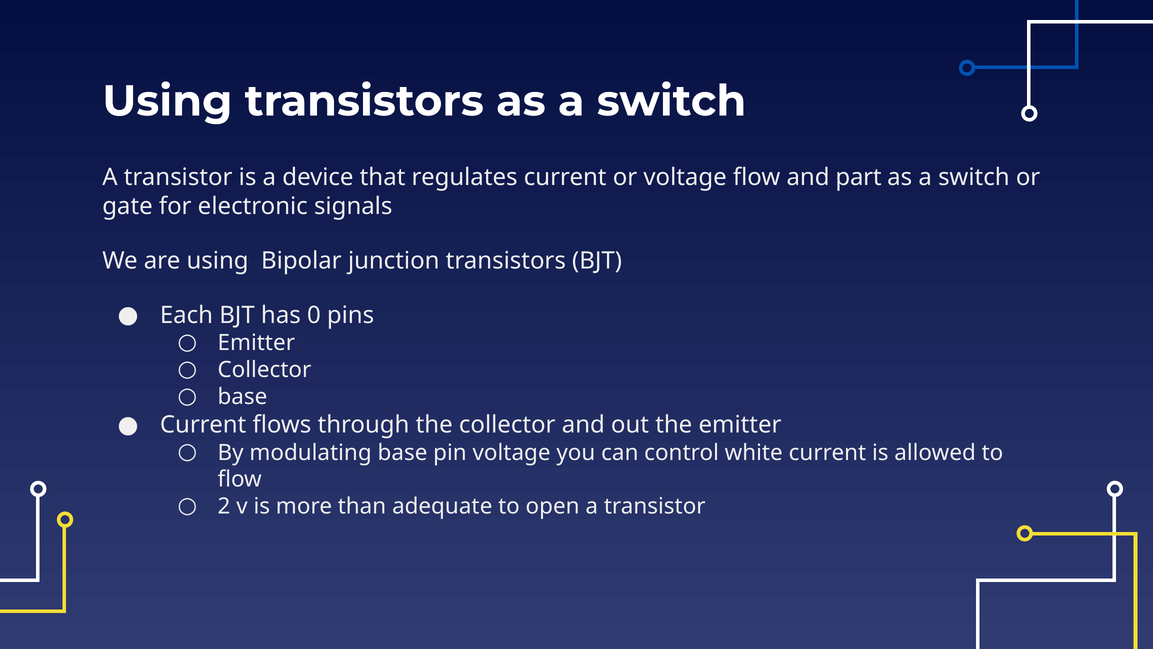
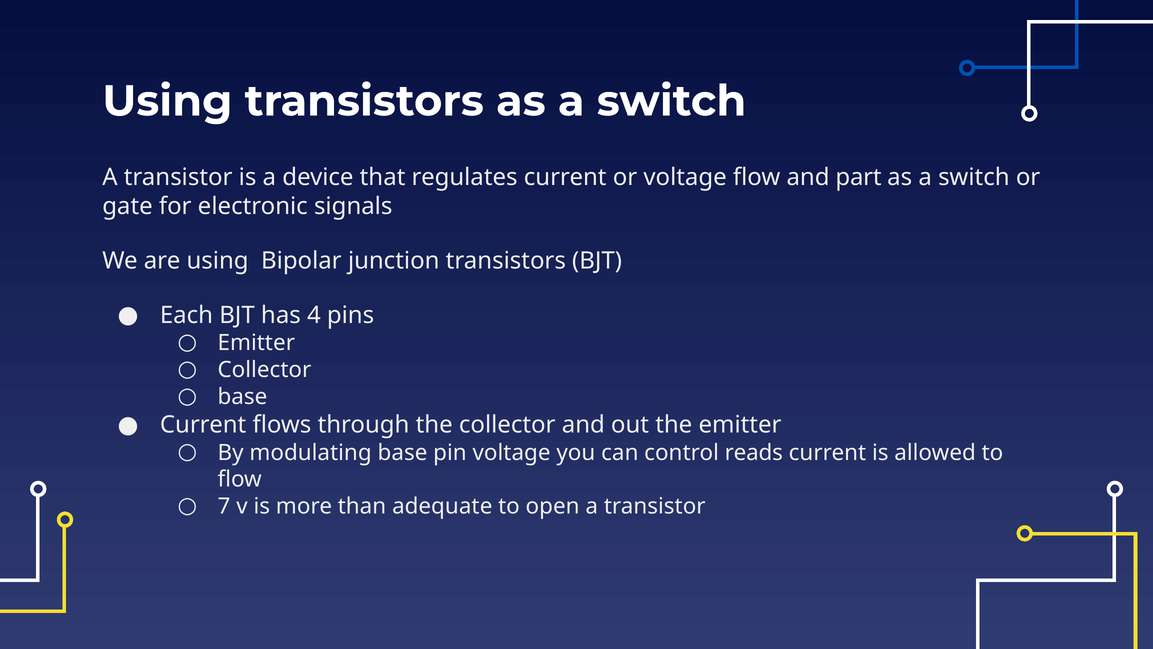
0: 0 -> 4 (314, 315)
white: white -> reads (754, 452)
2: 2 -> 7 (224, 506)
